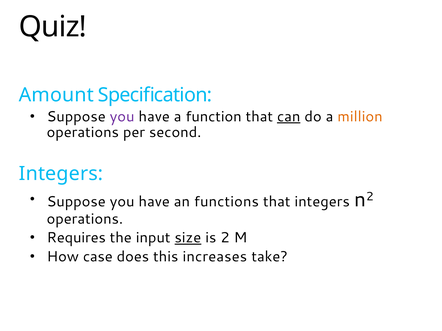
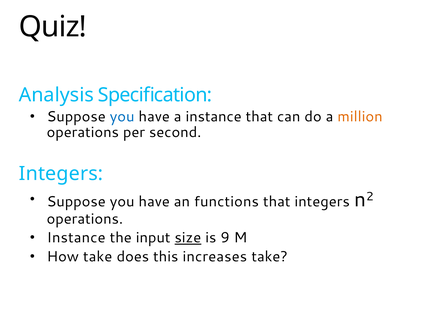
Amount: Amount -> Analysis (56, 95)
you colour: purple -> blue (122, 117)
a function: function -> instance (214, 117)
can underline: present -> none (289, 117)
Requires: Requires -> Instance (76, 238)
2: 2 -> 9 (225, 238)
How case: case -> take (98, 257)
